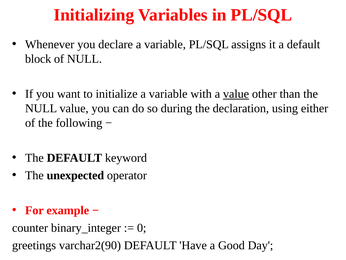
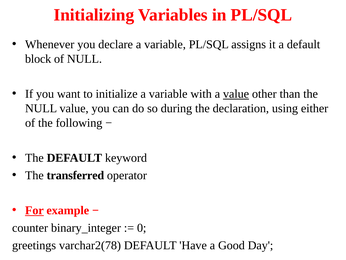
unexpected: unexpected -> transferred (75, 175)
For underline: none -> present (34, 210)
varchar2(90: varchar2(90 -> varchar2(78 (90, 245)
